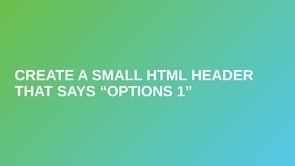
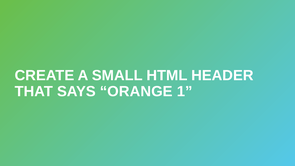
OPTIONS: OPTIONS -> ORANGE (136, 91)
